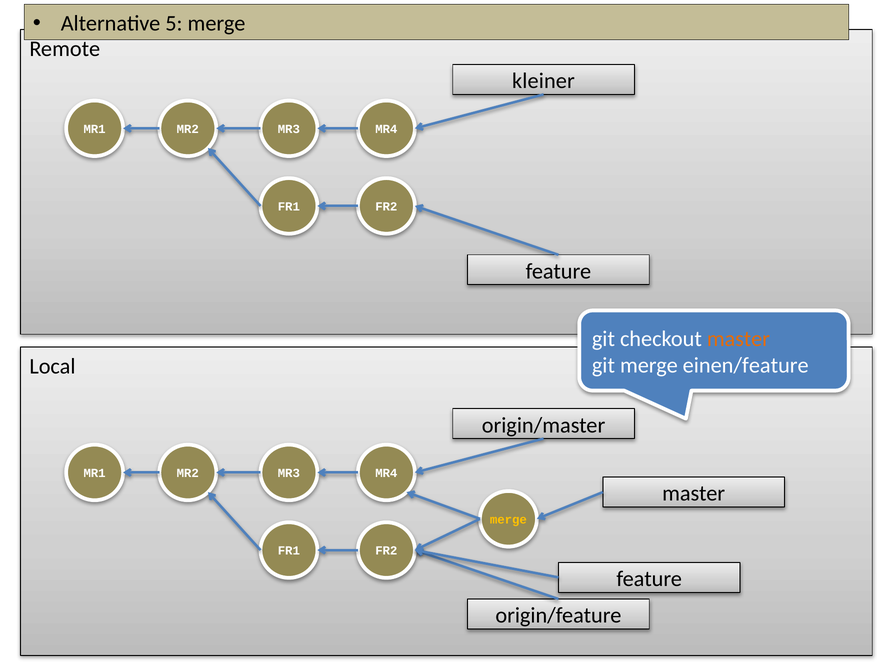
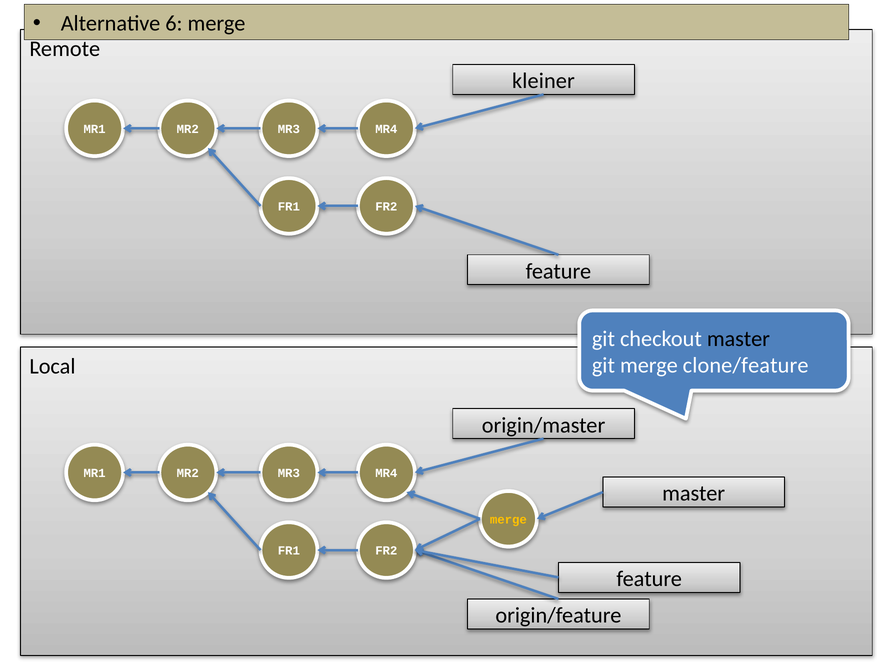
5: 5 -> 6 (174, 24)
master colour: orange -> black (738, 339)
einen/feature: einen/feature -> clone/feature (746, 365)
